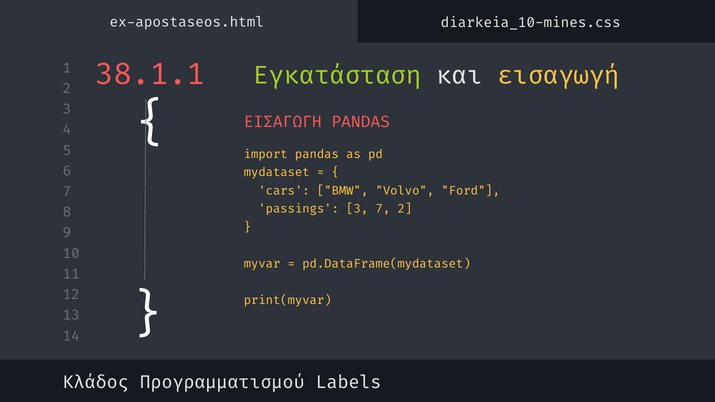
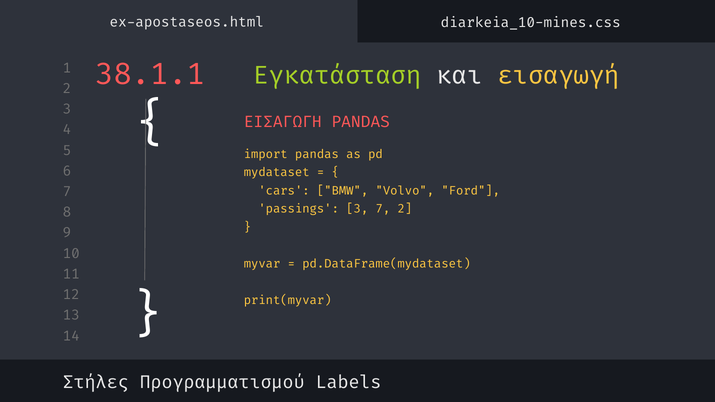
Κλάδος: Κλάδος -> Στήλες (96, 382)
